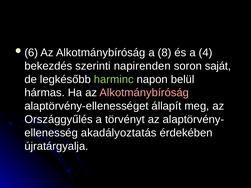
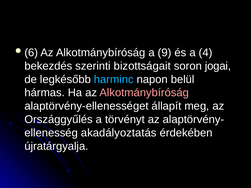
8: 8 -> 9 (165, 53)
napirenden: napirenden -> bizottságait (142, 66)
saját: saját -> jogai (218, 66)
harminc colour: light green -> light blue (114, 79)
